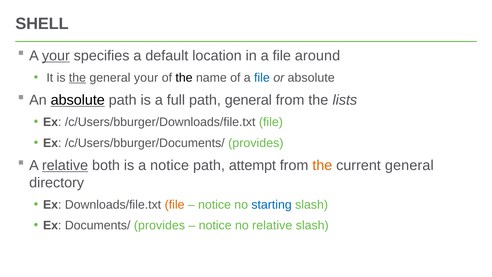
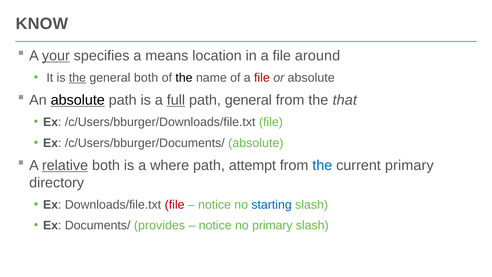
SHELL: SHELL -> KNOW (42, 24)
default: default -> means (167, 56)
general your: your -> both (146, 78)
file colour: blue -> red (262, 78)
full underline: none -> present (176, 100)
lists: lists -> that (345, 100)
/c/Users/bburger/Documents/ provides: provides -> absolute (256, 143)
a notice: notice -> where (170, 165)
the colour: orange -> blue (322, 165)
current general: general -> primary (409, 165)
file colour: orange -> red (175, 204)
no relative: relative -> primary (272, 225)
